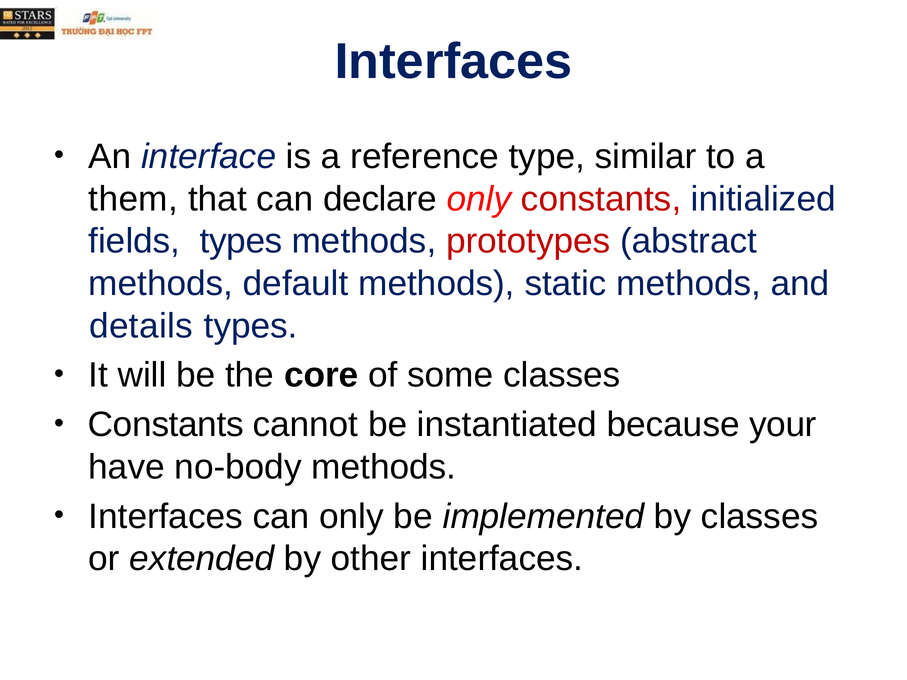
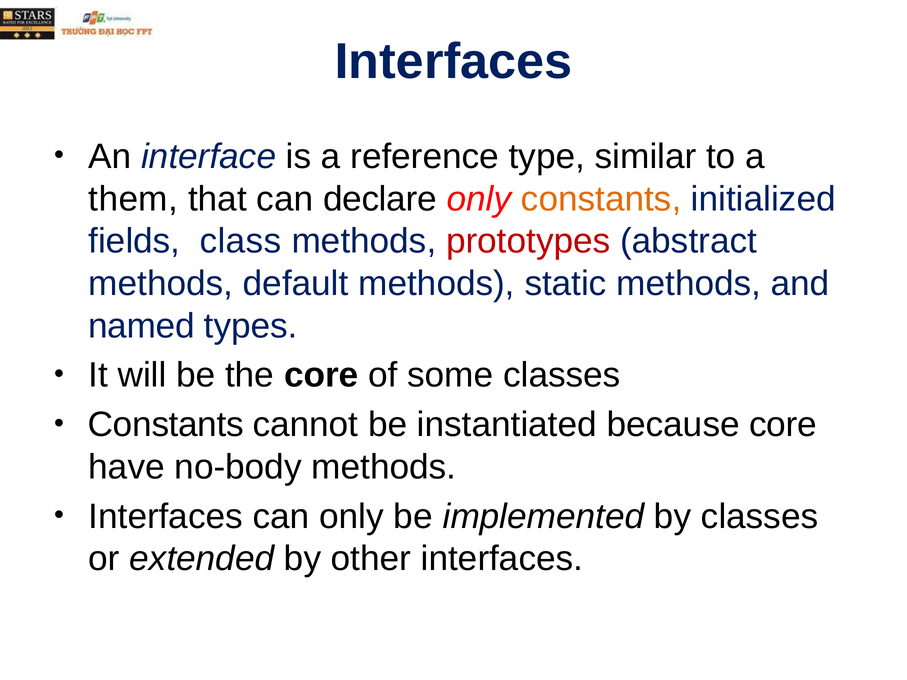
constants colour: red -> orange (601, 199)
fields types: types -> class (241, 241)
details: details -> named (141, 326)
because your: your -> core (783, 425)
